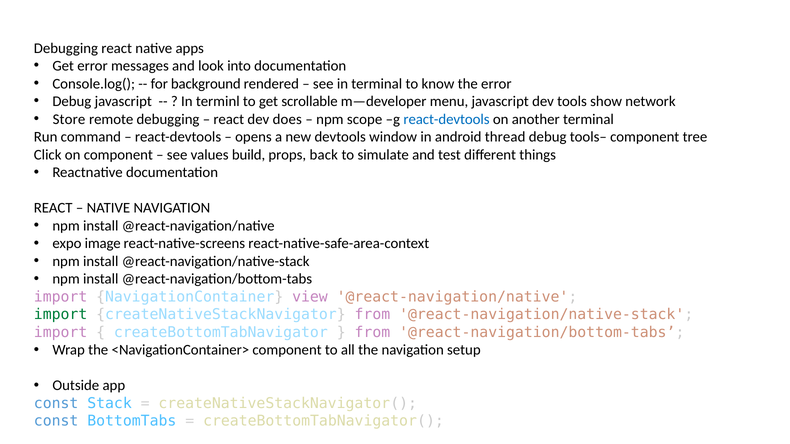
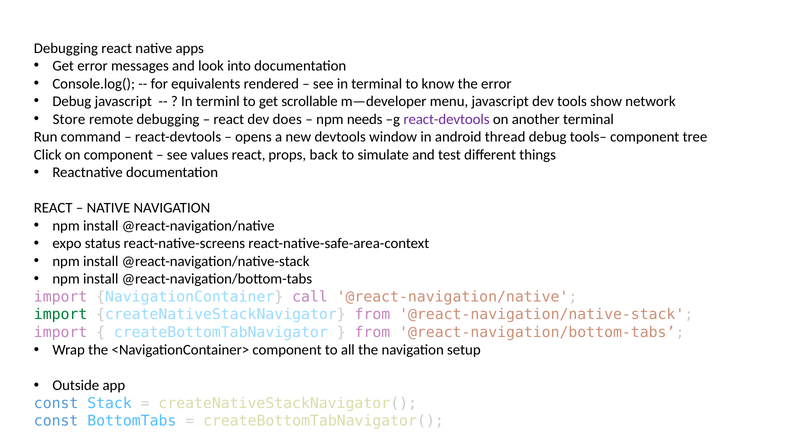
background: background -> equivalents (206, 84)
scope: scope -> needs (365, 119)
react-devtools colour: blue -> purple (447, 119)
values build: build -> react (249, 155)
image: image -> status (103, 244)
view: view -> call (310, 297)
